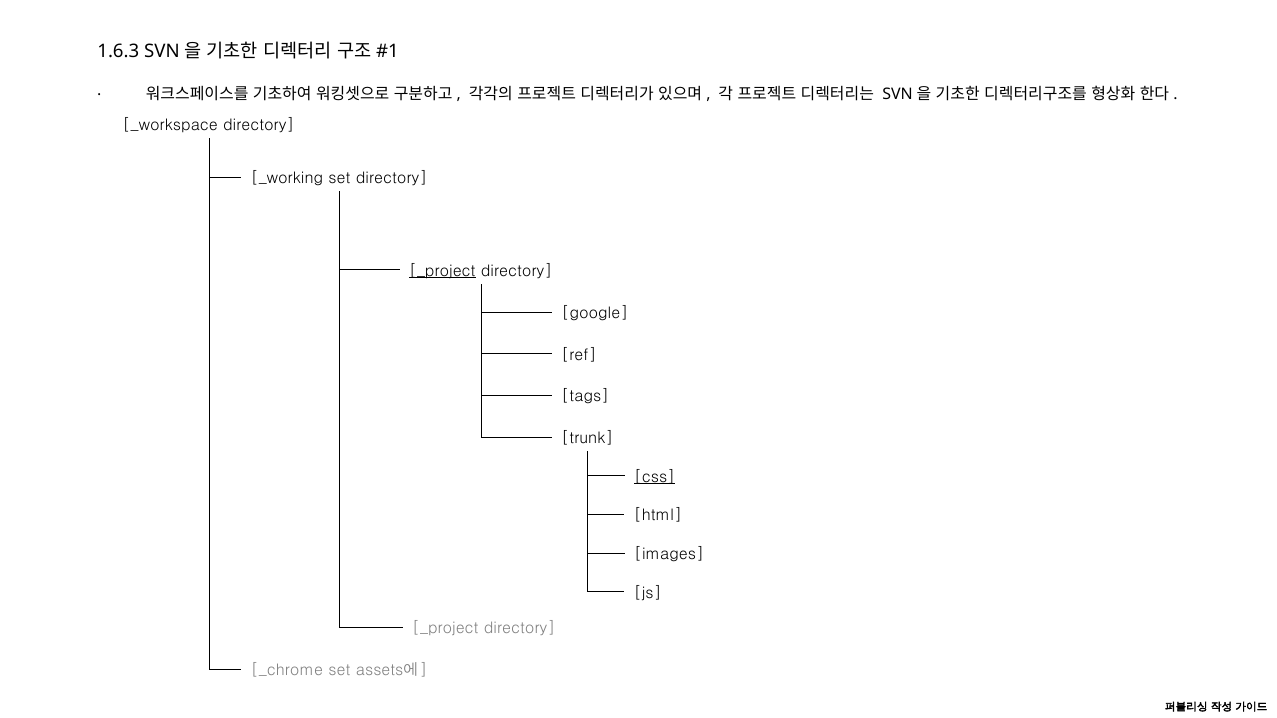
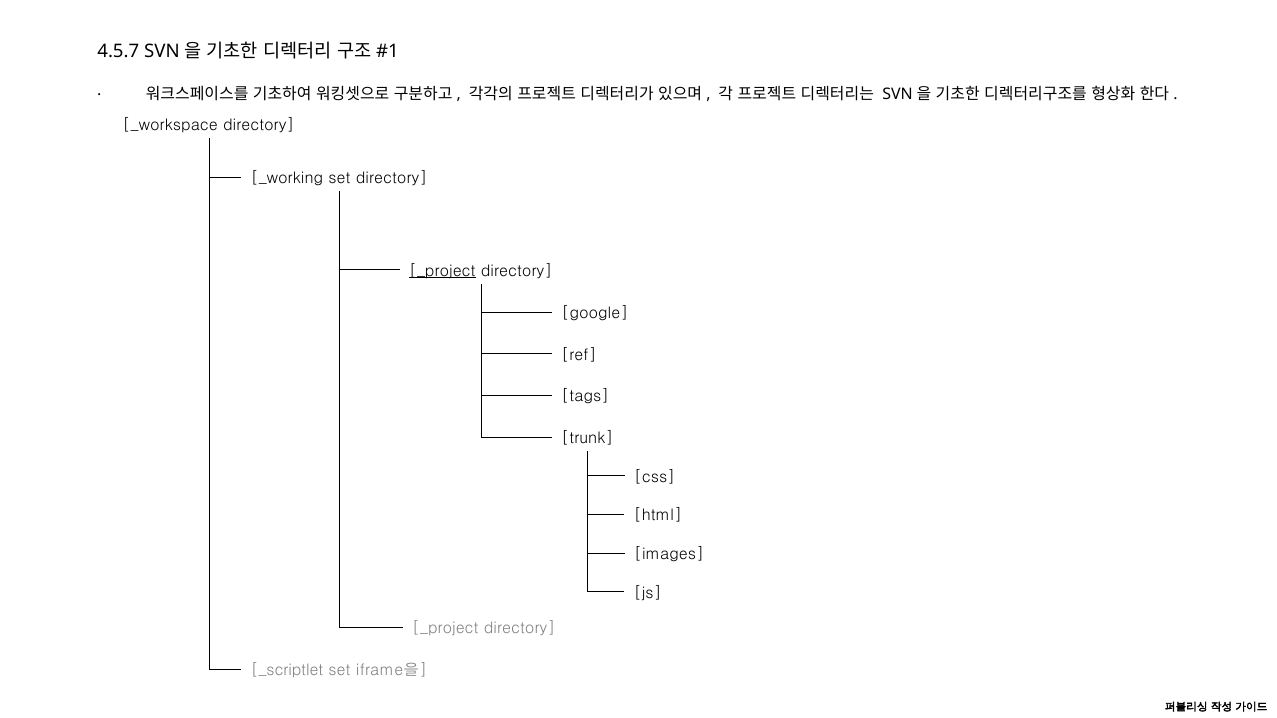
1.6.3: 1.6.3 -> 4.5.7 (118, 51)
css underline: present -> none (655, 477)
_chrome: _chrome -> _scriptlet (287, 671)
assets에: assets에 -> iframe을 (392, 671)
